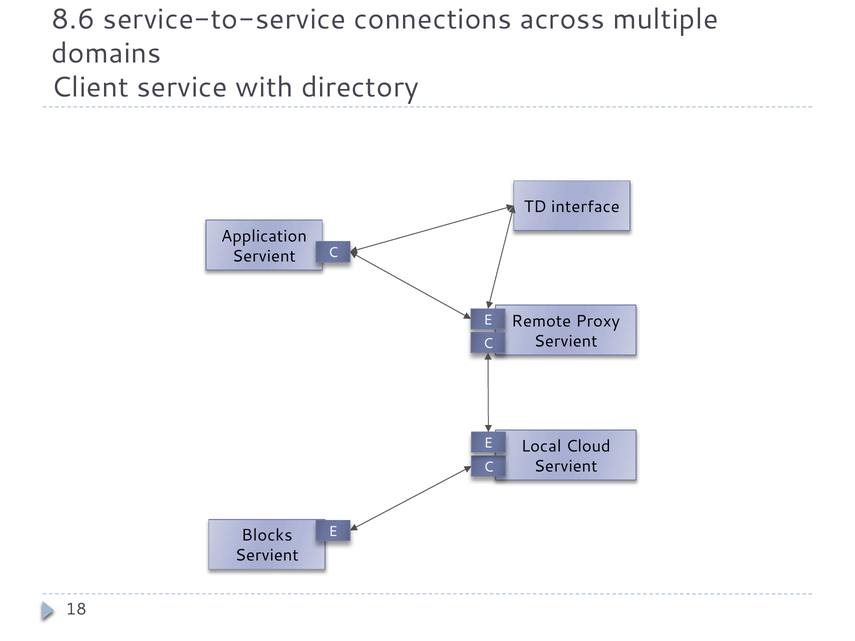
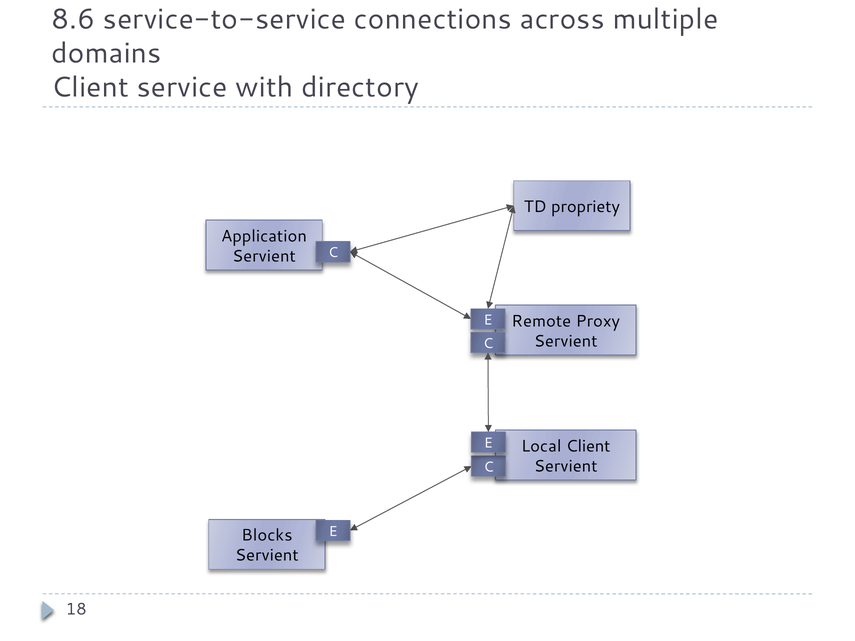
interface: interface -> propriety (586, 207)
Local Cloud: Cloud -> Client (588, 446)
